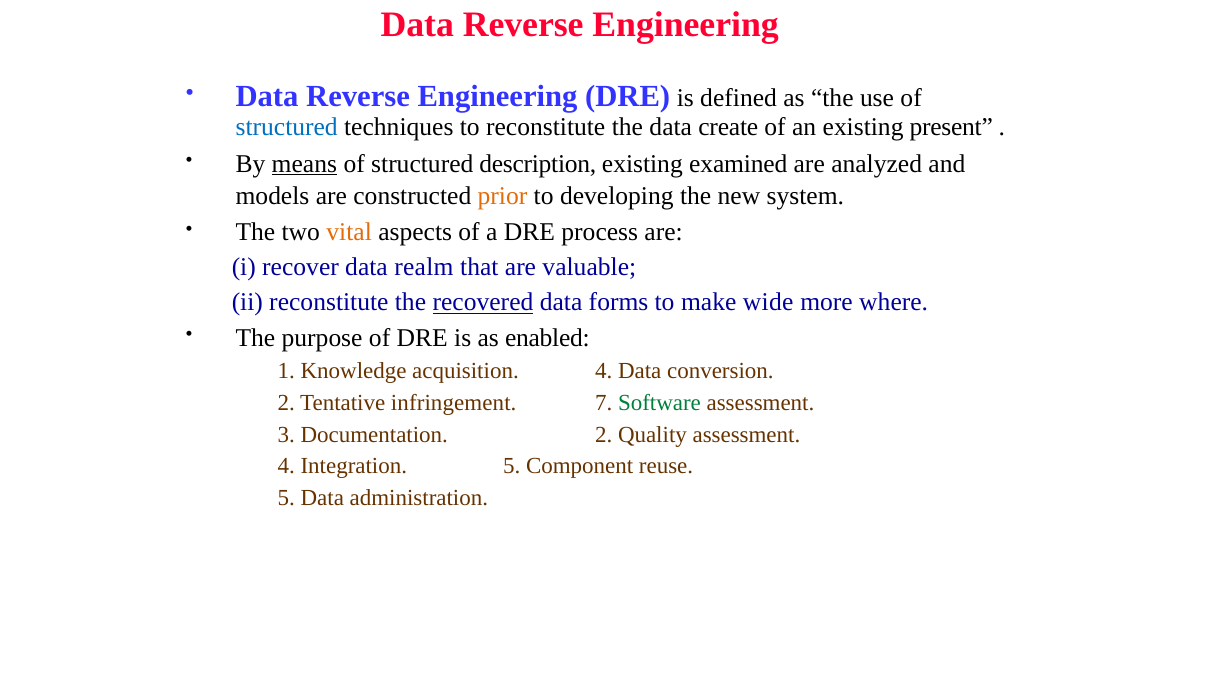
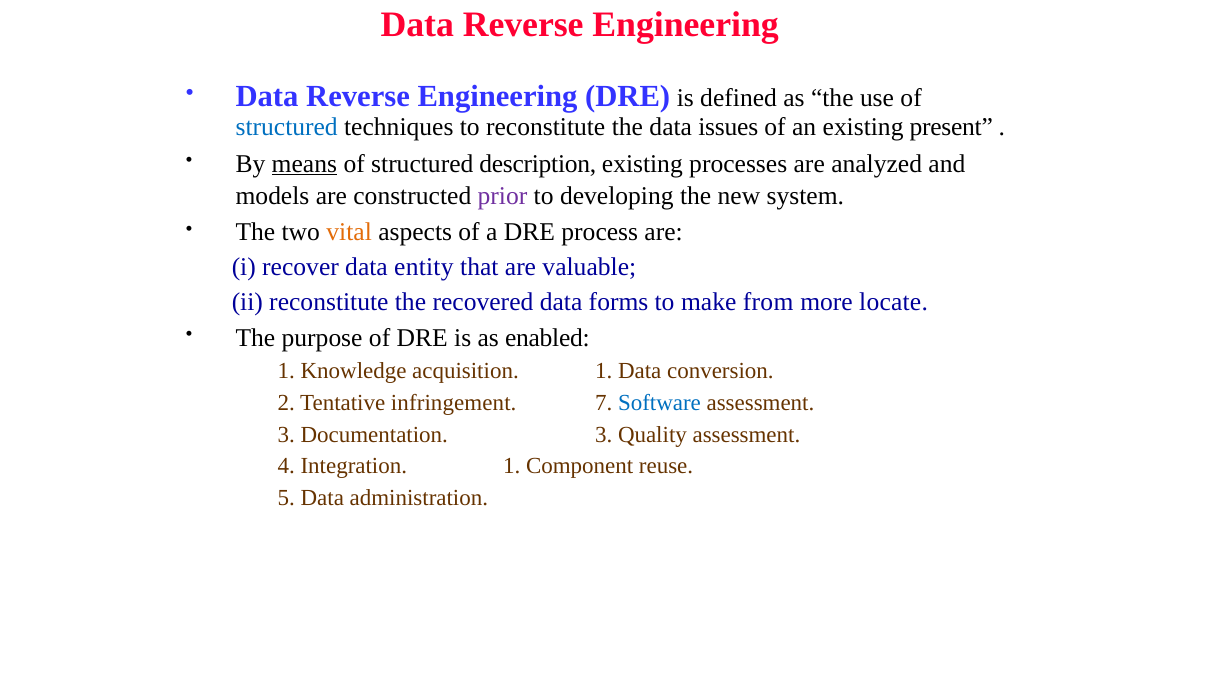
create: create -> issues (728, 127)
examined: examined -> processes (738, 163)
prior colour: orange -> purple (503, 195)
realm: realm -> entity (424, 267)
recovered underline: present -> none (483, 302)
wide: wide -> from (768, 302)
where: where -> locate (894, 302)
acquisition 4: 4 -> 1 (604, 371)
Software colour: green -> blue (659, 402)
Documentation 2: 2 -> 3 (604, 434)
Integration 5: 5 -> 1 (512, 466)
